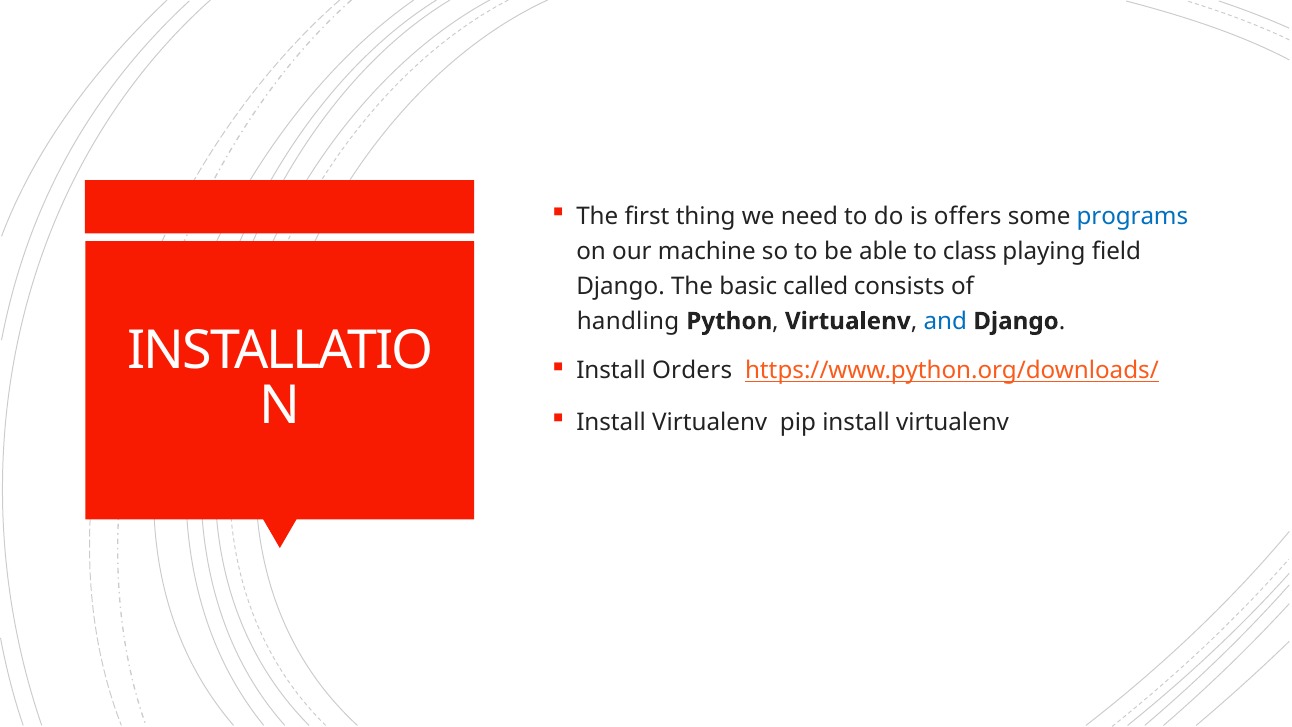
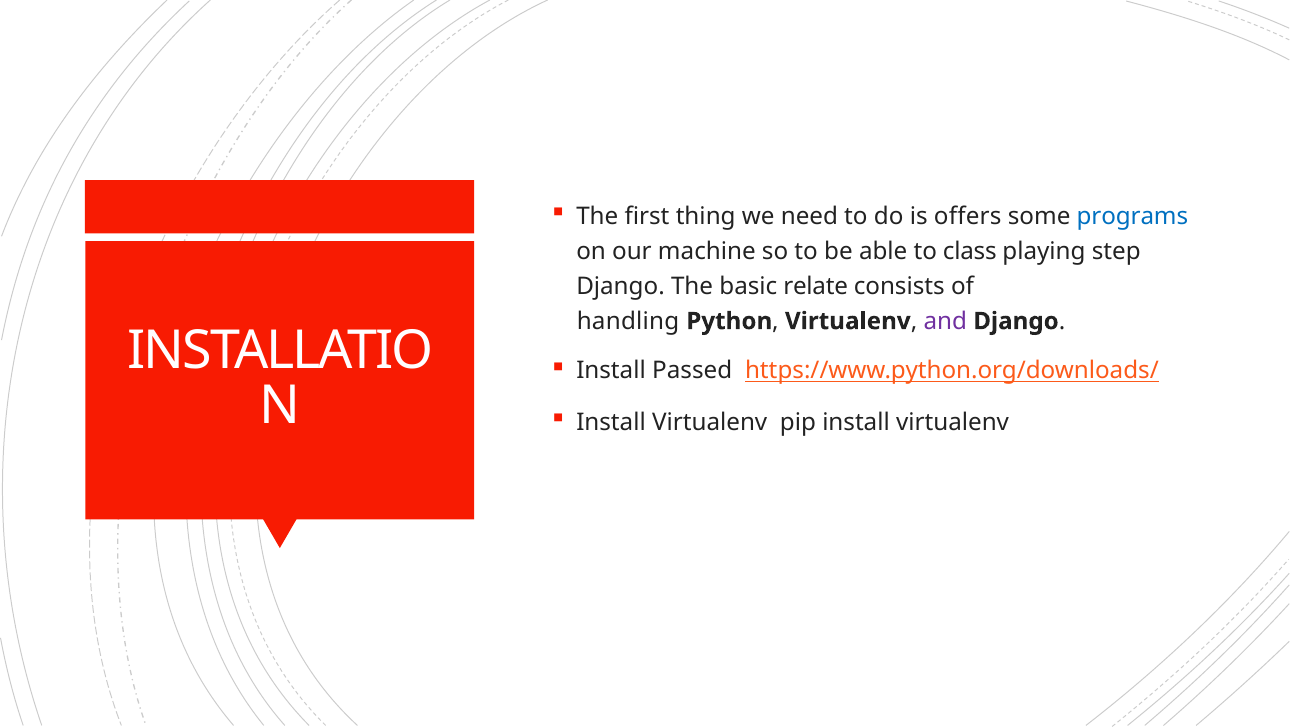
field: field -> step (1116, 251)
called: called -> relate (816, 286)
and colour: blue -> purple (945, 321)
Orders: Orders -> Passed (692, 370)
